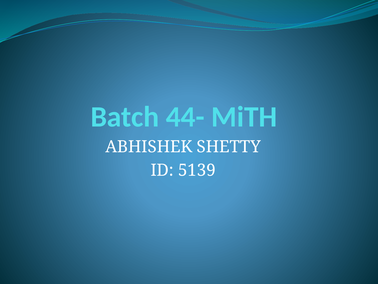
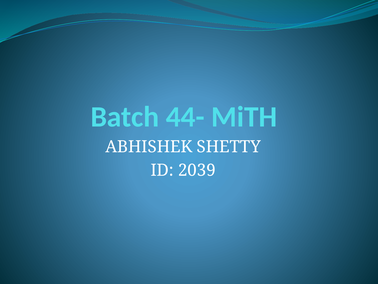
5139: 5139 -> 2039 (197, 170)
